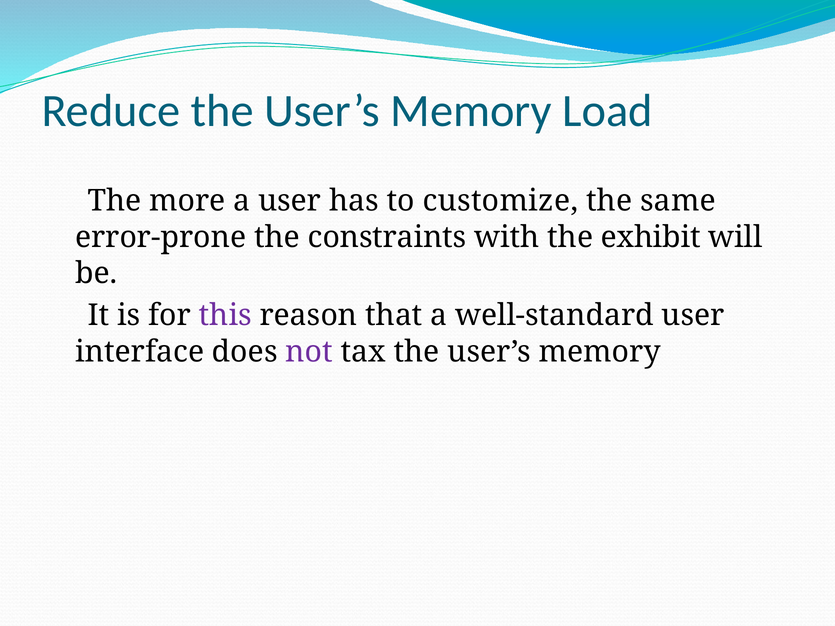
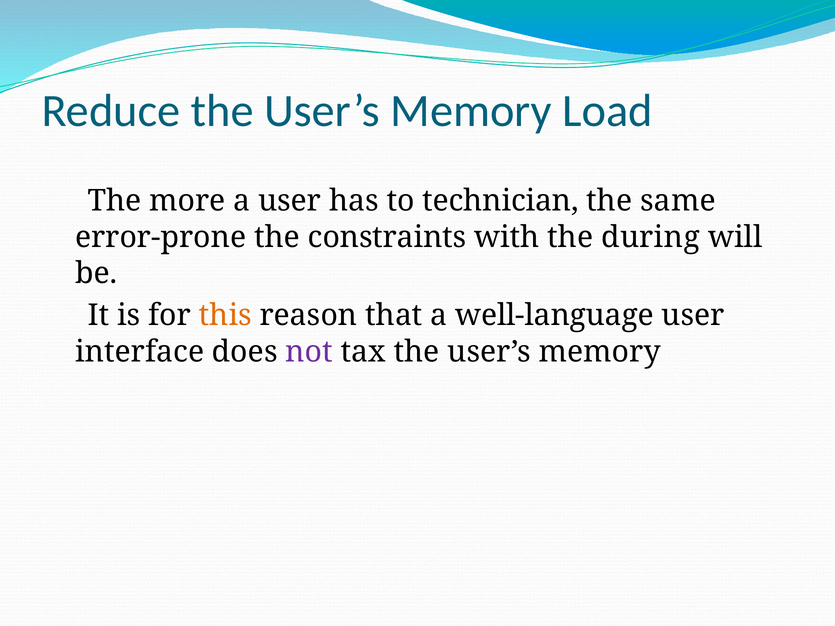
customize: customize -> technician (501, 201)
exhibit: exhibit -> during (651, 237)
this colour: purple -> orange (225, 316)
well-standard: well-standard -> well-language (555, 316)
